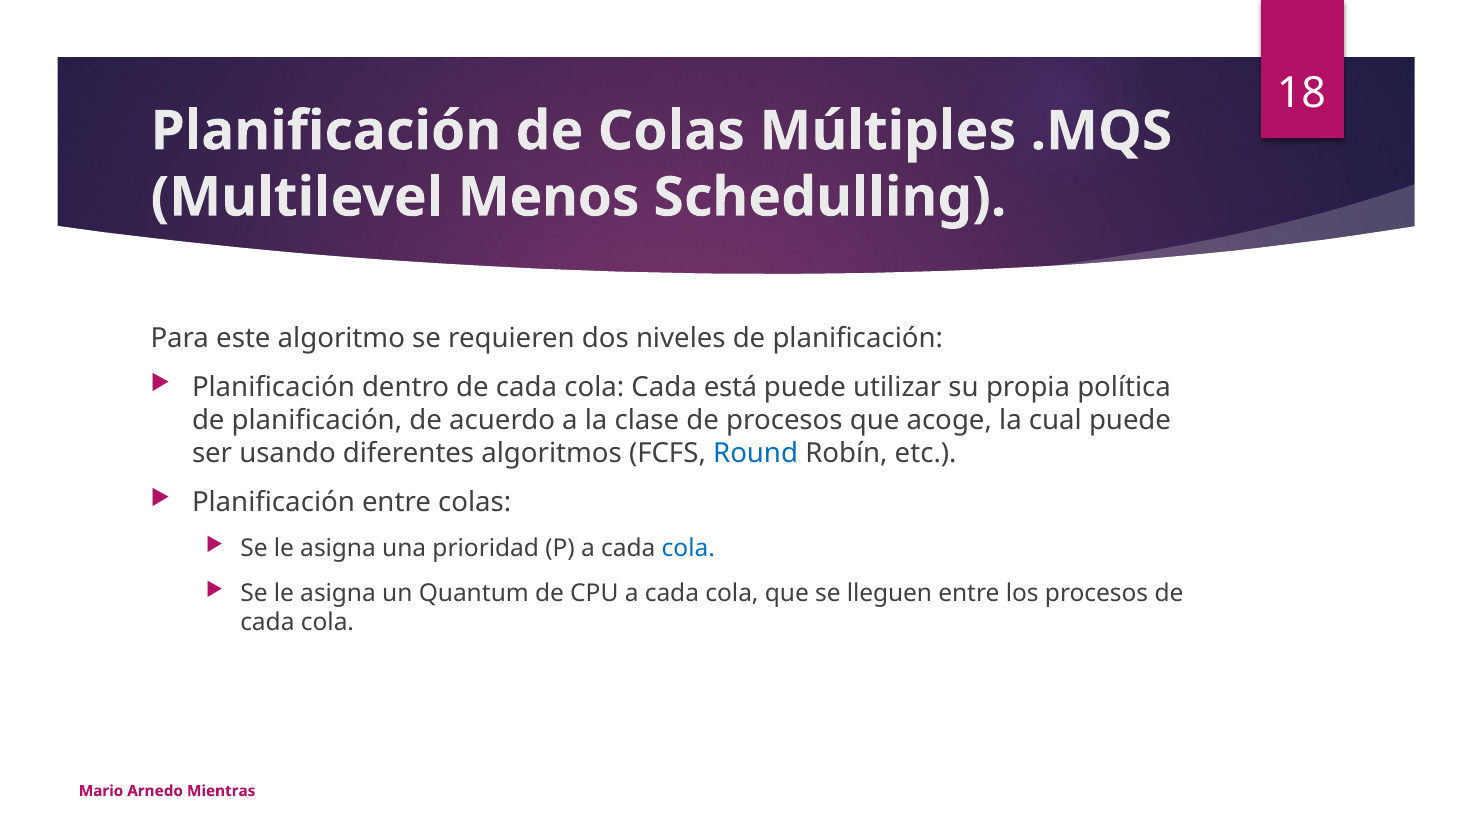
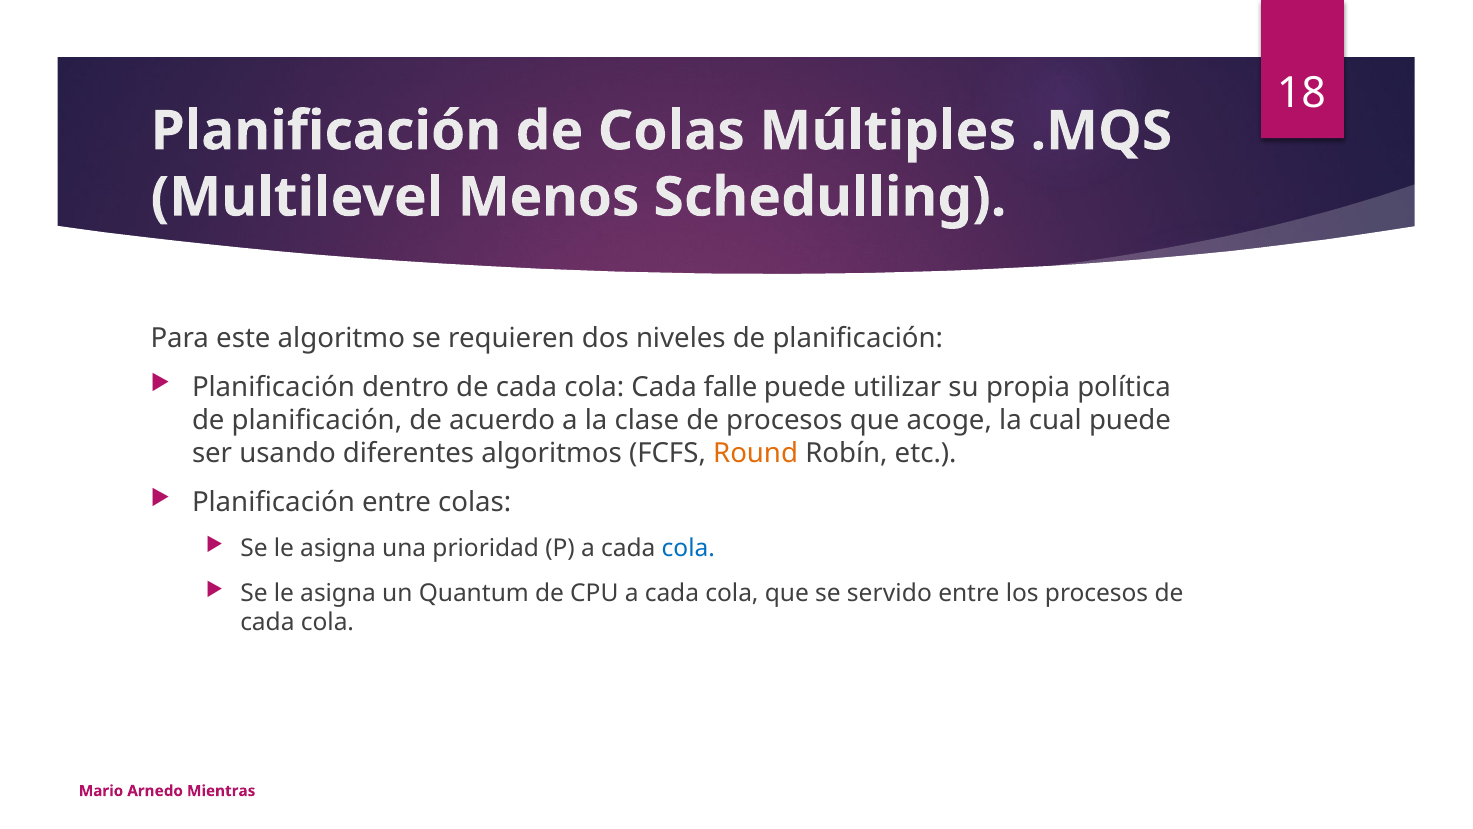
está: está -> falle (730, 387)
Round colour: blue -> orange (756, 453)
lleguen: lleguen -> servido (889, 593)
